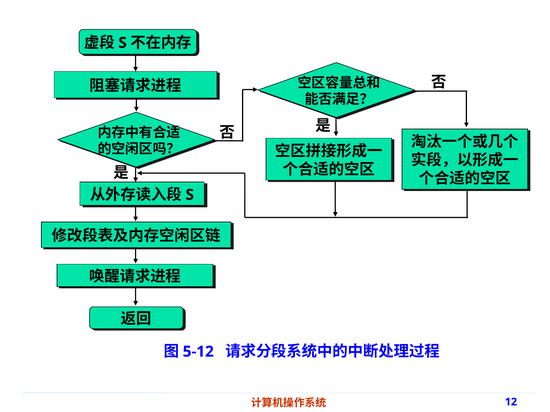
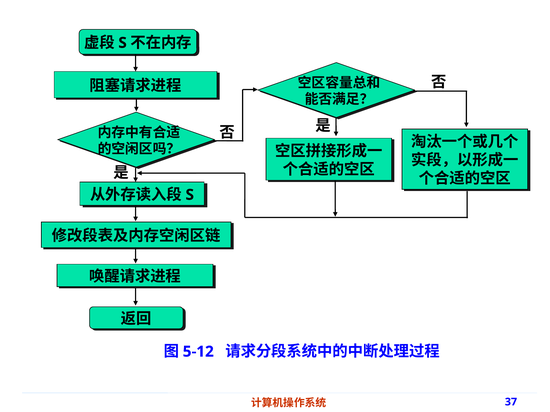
12: 12 -> 37 (511, 402)
